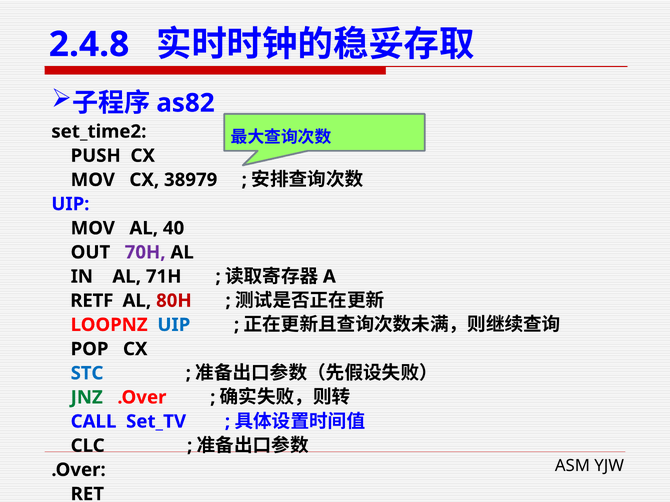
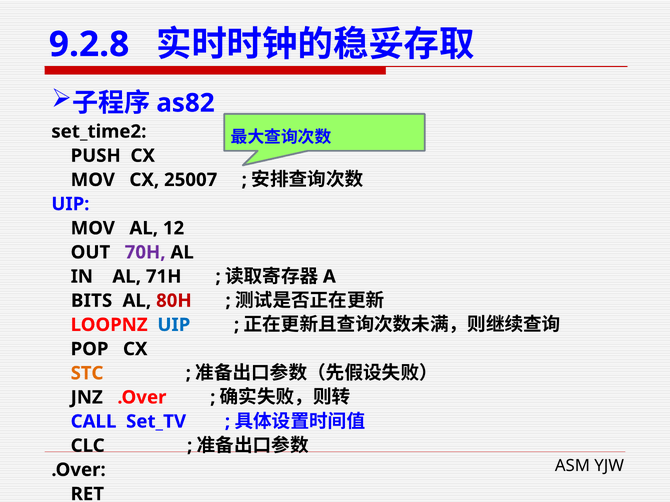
2.4.8: 2.4.8 -> 9.2.8 (89, 44)
38979: 38979 -> 25007 (191, 180)
40: 40 -> 12 (174, 228)
RETF: RETF -> BITS (92, 301)
STC colour: blue -> orange (87, 374)
JNZ colour: green -> black (87, 398)
